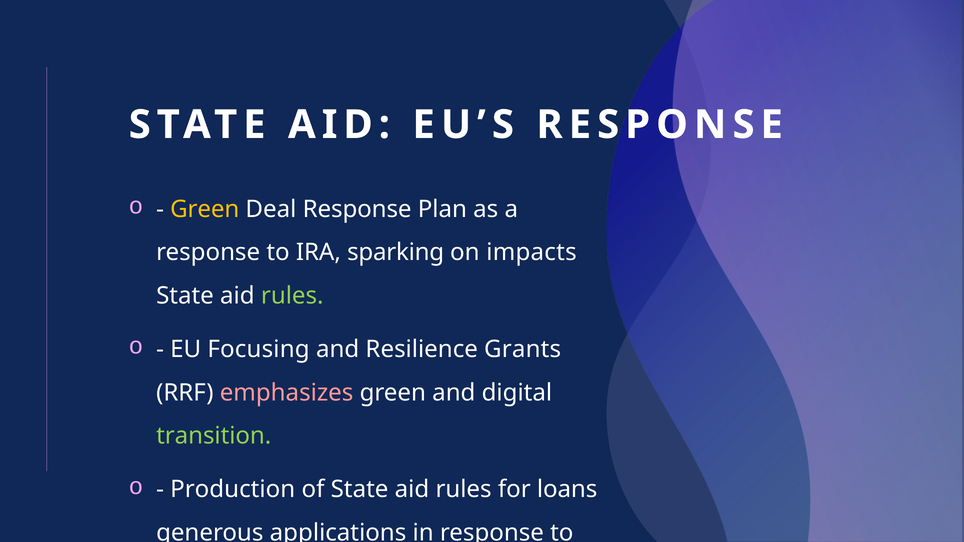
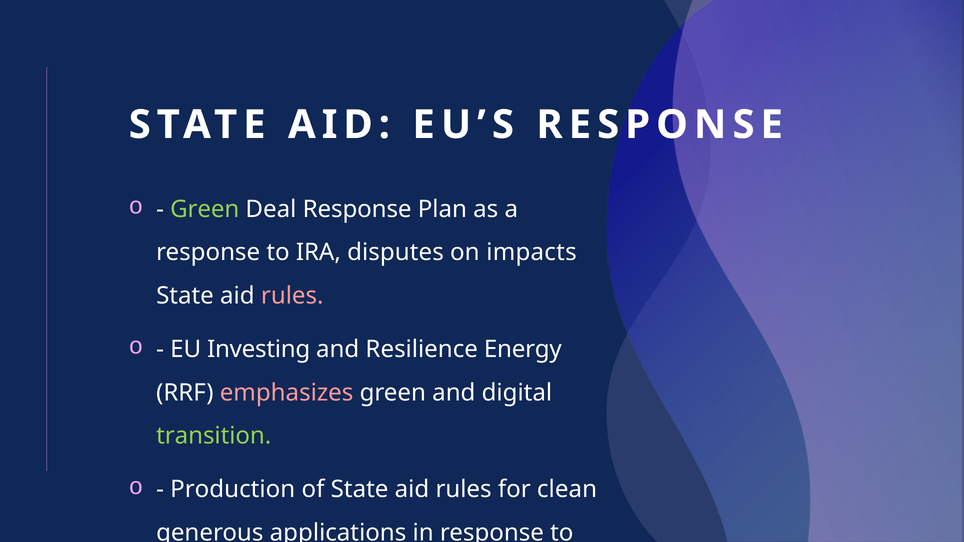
Green colour: yellow -> light green (205, 209)
sparking: sparking -> disputes (395, 253)
rules colour: light green -> pink (292, 296)
Focusing: Focusing -> Investing (259, 349)
Grants: Grants -> Energy (523, 349)
loans: loans -> clean (567, 490)
